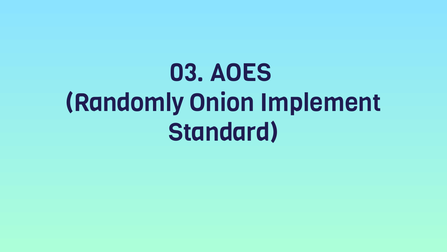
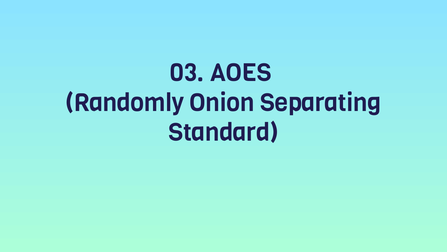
Implement: Implement -> Separating (321, 103)
